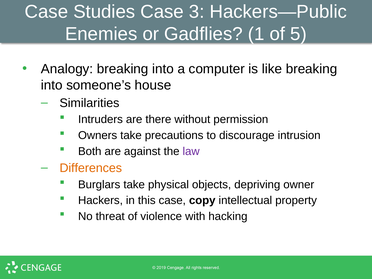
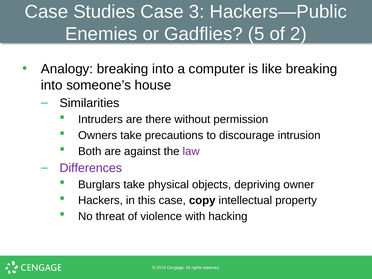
1: 1 -> 5 (256, 34)
5: 5 -> 2 (298, 34)
Differences colour: orange -> purple (91, 168)
